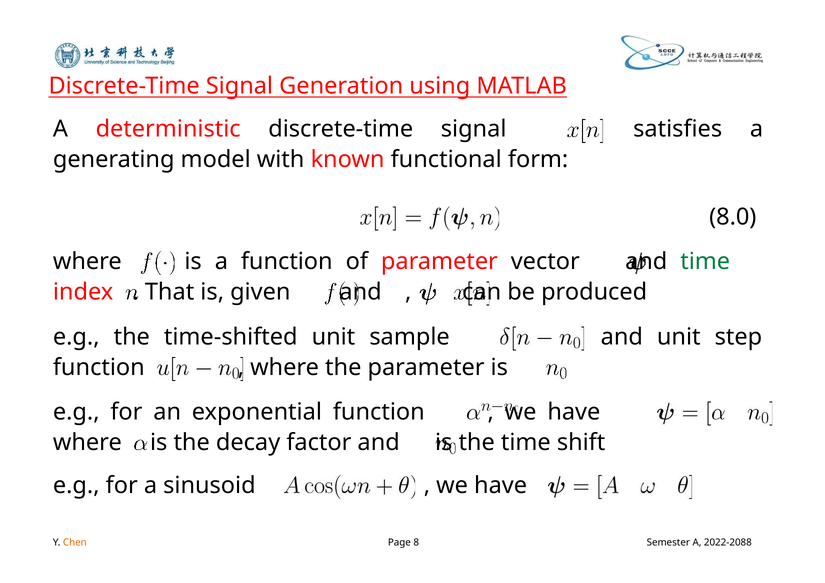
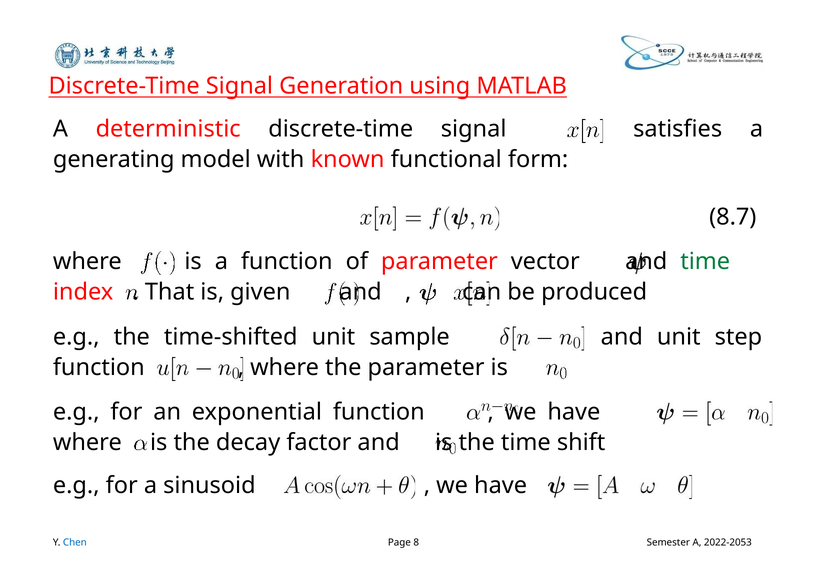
8.0: 8.0 -> 8.7 (733, 217)
Chen colour: orange -> blue (75, 543)
2022-2088: 2022-2088 -> 2022-2053 (728, 543)
